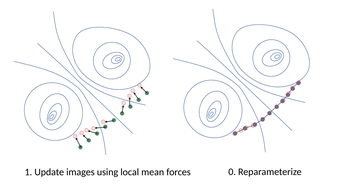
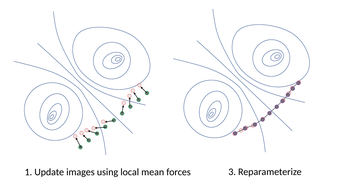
0: 0 -> 3 (232, 172)
